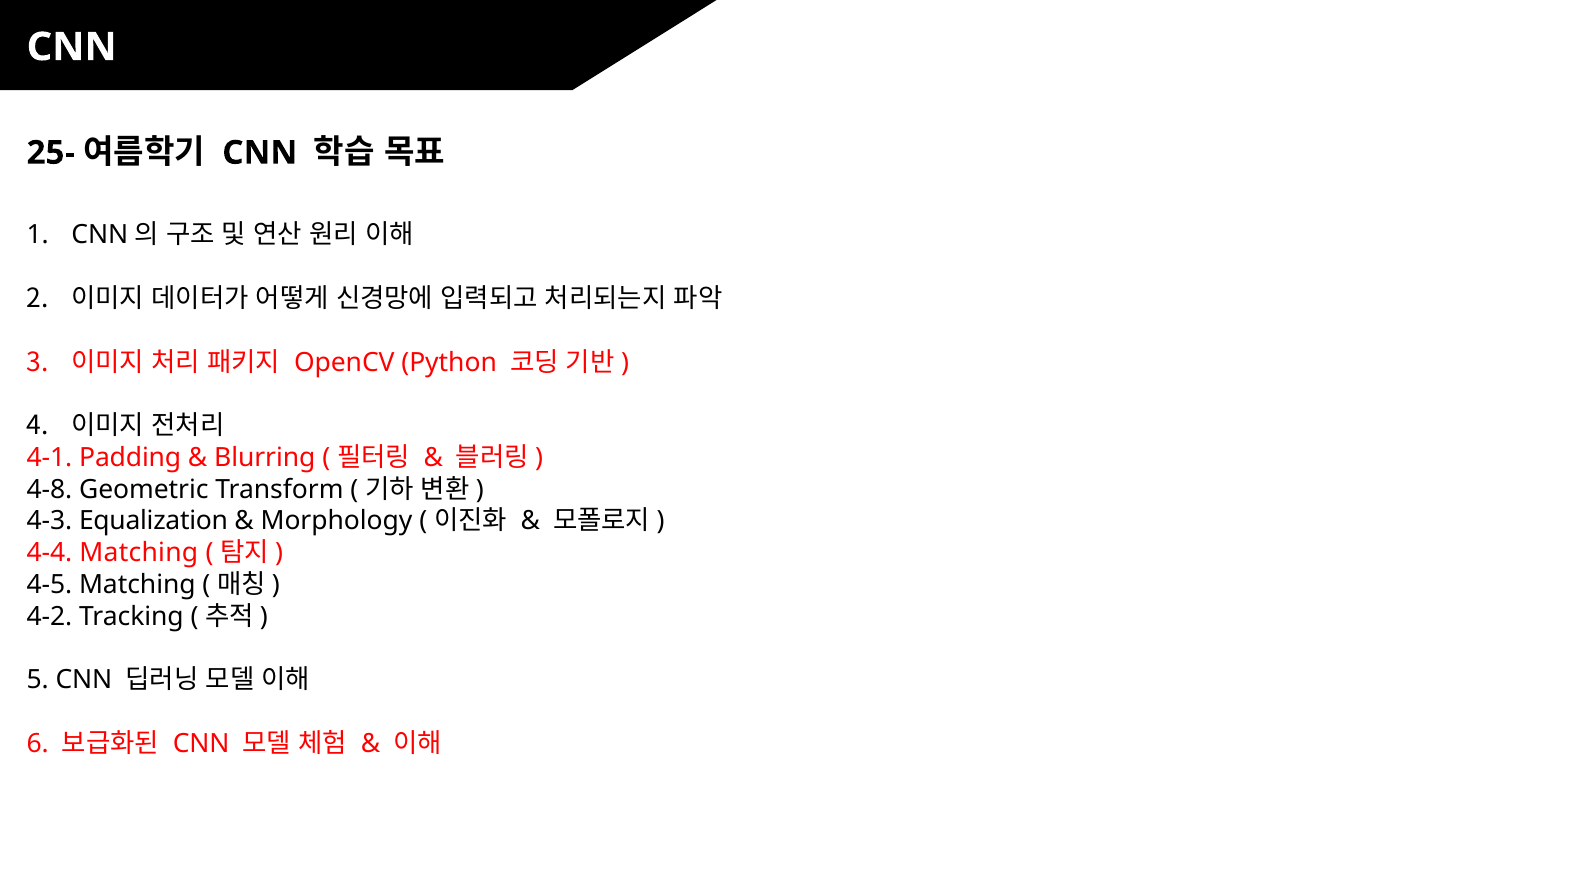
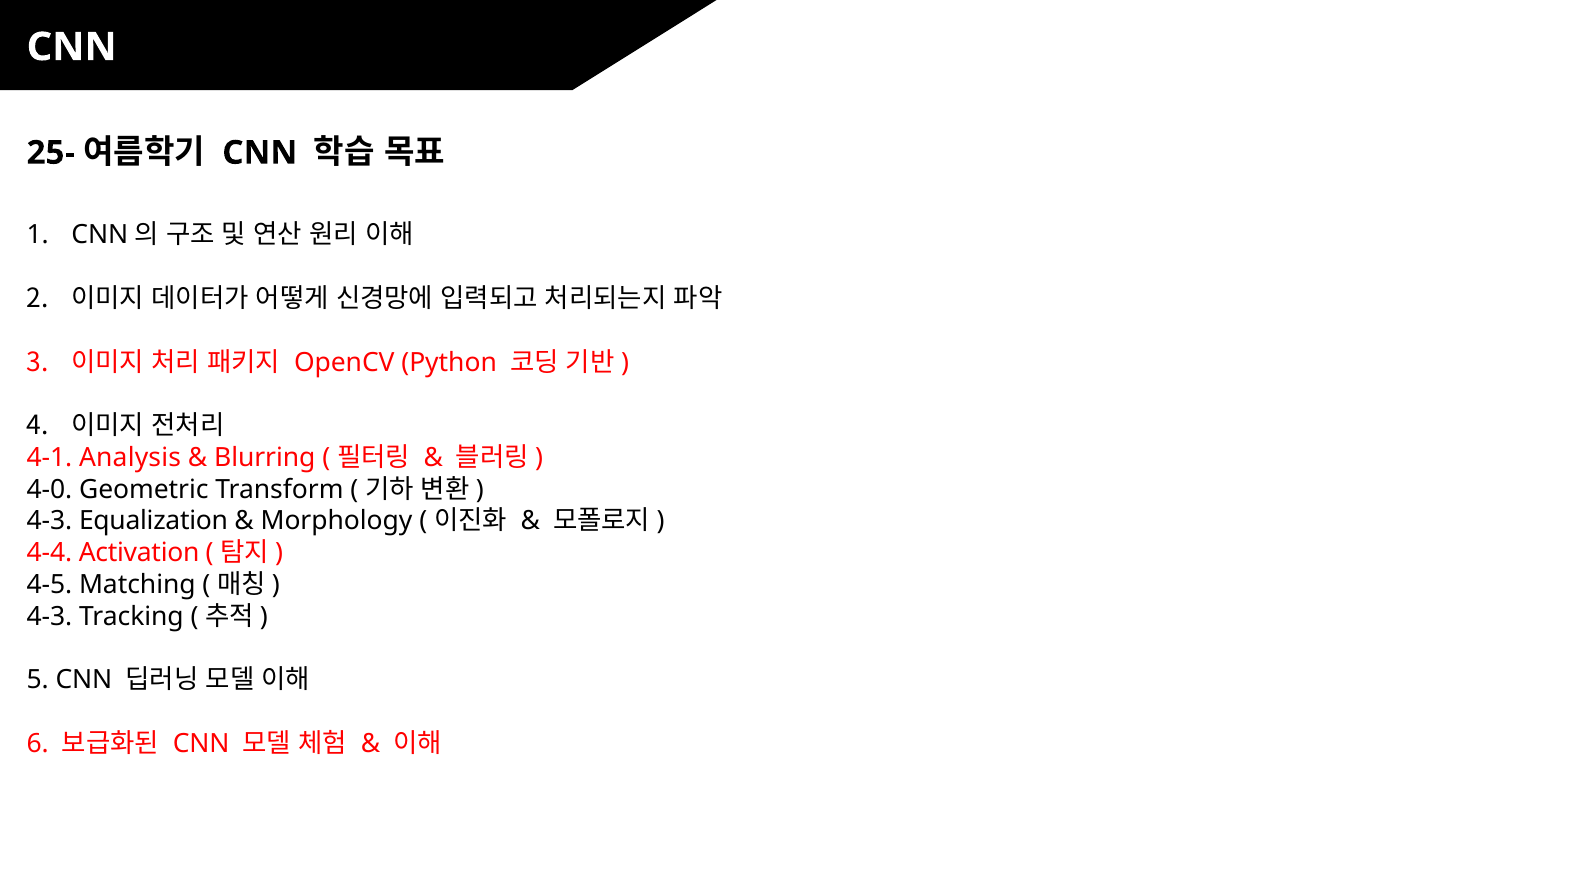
Padding: Padding -> Analysis (130, 458)
4-8: 4-8 -> 4-0 (49, 489)
4-4 Matching: Matching -> Activation (139, 553)
4-2: 4-2 -> 4-3 (49, 616)
